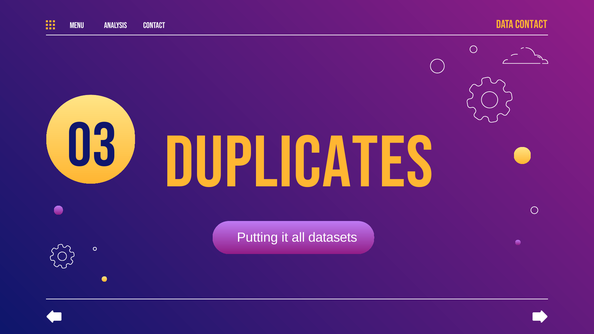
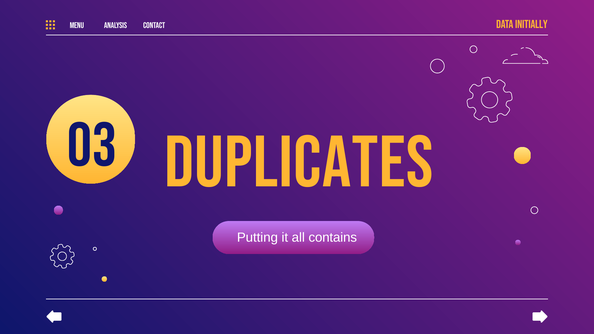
Data CONTACT: CONTACT -> INITIALLY (531, 24)
datasets: datasets -> contains (333, 238)
